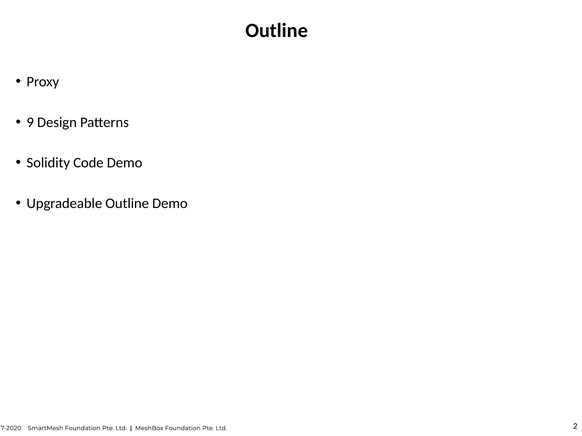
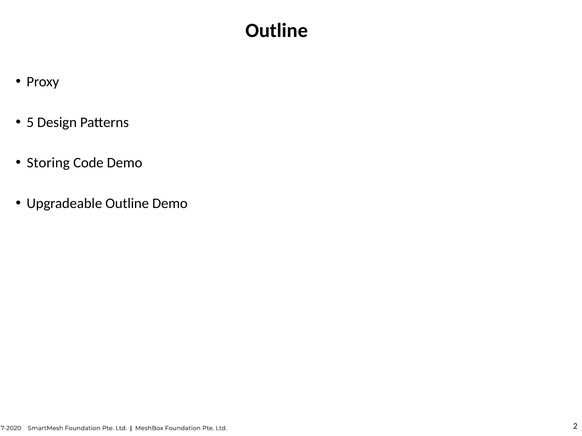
9: 9 -> 5 (30, 122)
Solidity: Solidity -> Storing (48, 163)
